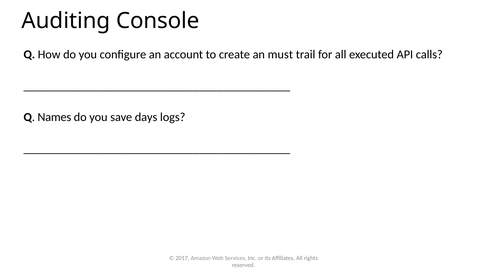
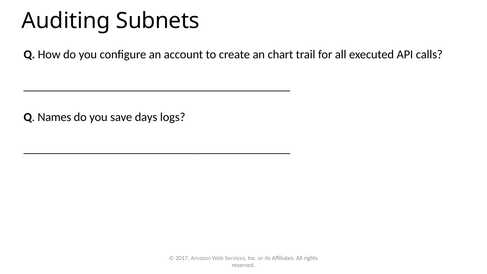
Console: Console -> Subnets (158, 21)
must: must -> chart (280, 54)
